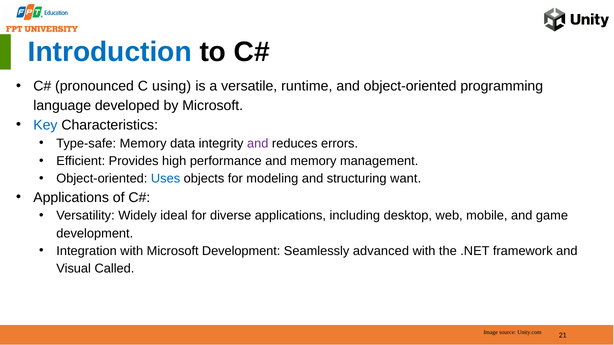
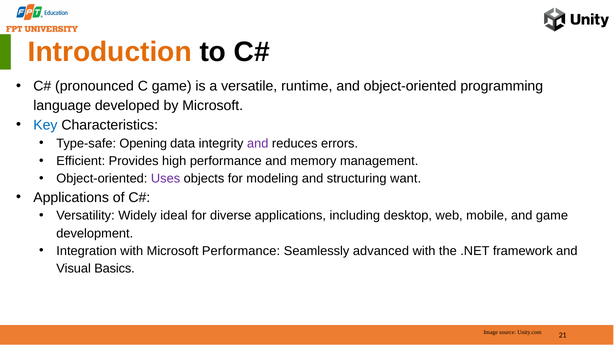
Introduction colour: blue -> orange (110, 52)
C using: using -> game (172, 86)
Type-safe Memory: Memory -> Opening (143, 144)
Uses colour: blue -> purple (166, 179)
Microsoft Development: Development -> Performance (241, 251)
Called: Called -> Basics (115, 269)
